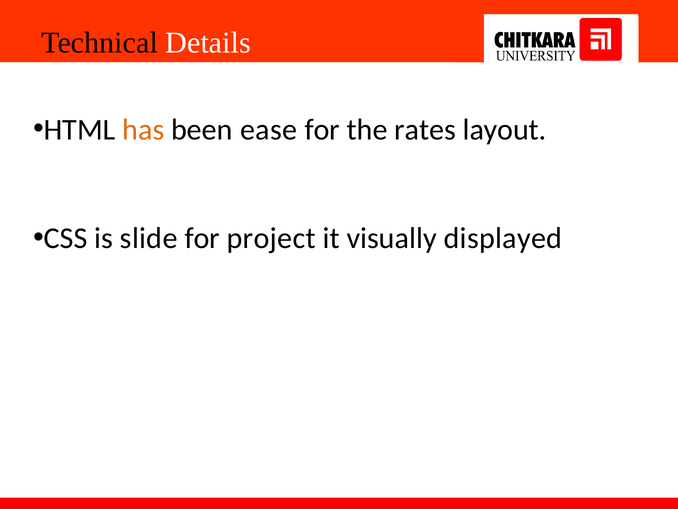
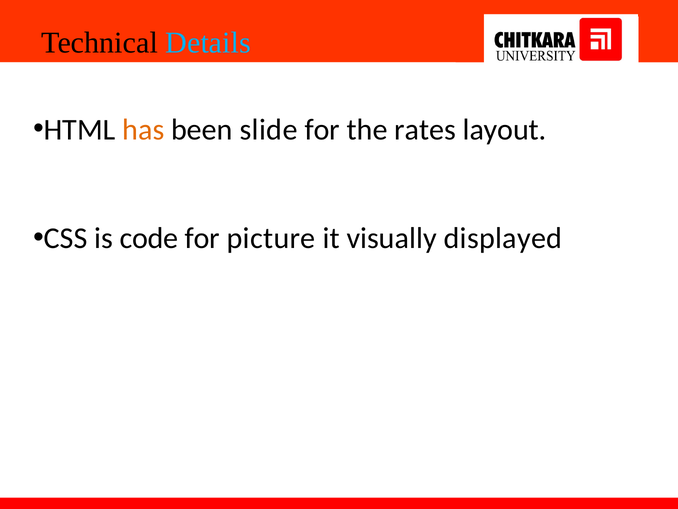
Details colour: white -> light blue (208, 43)
ease: ease -> slide (269, 129)
slide: slide -> code (149, 238)
project: project -> picture (271, 238)
